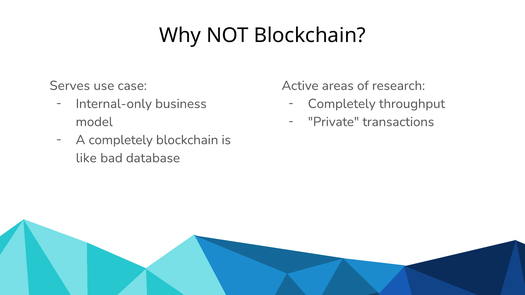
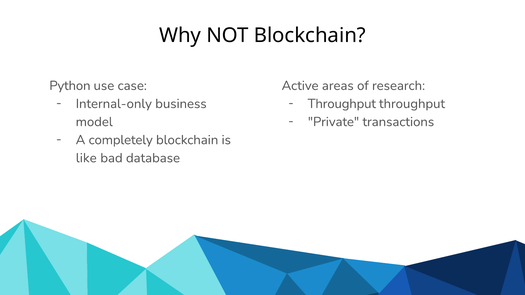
Serves: Serves -> Python (70, 86)
Completely: Completely -> Throughput (342, 104)
